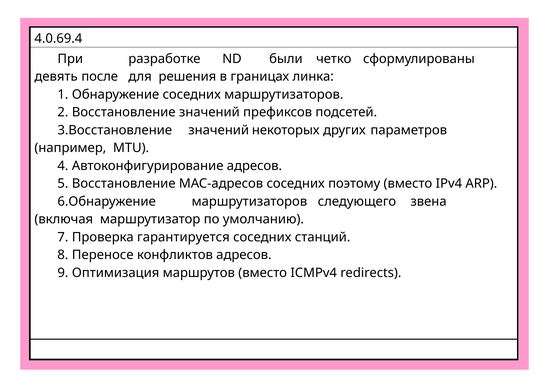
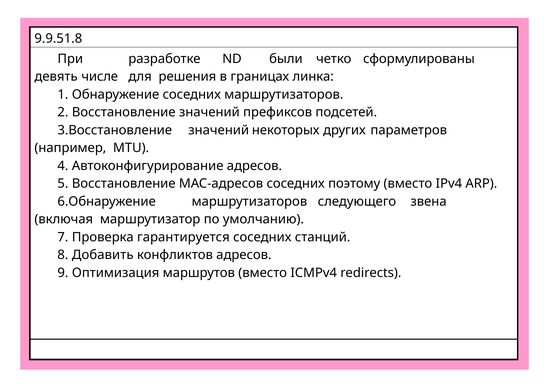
4.0.69.4: 4.0.69.4 -> 9.9.51.8 (58, 39)
после: после -> числе (100, 77)
Переносе: Переносе -> Добавить (103, 255)
